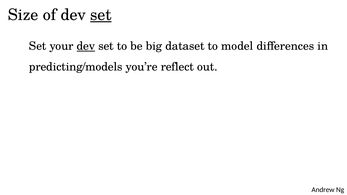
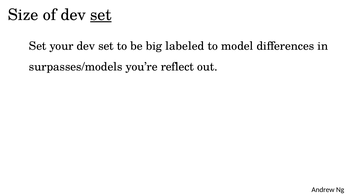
dev underline: present -> none (86, 46)
dataset: dataset -> labeled (185, 46)
predicting/models: predicting/models -> surpasses/models (76, 67)
